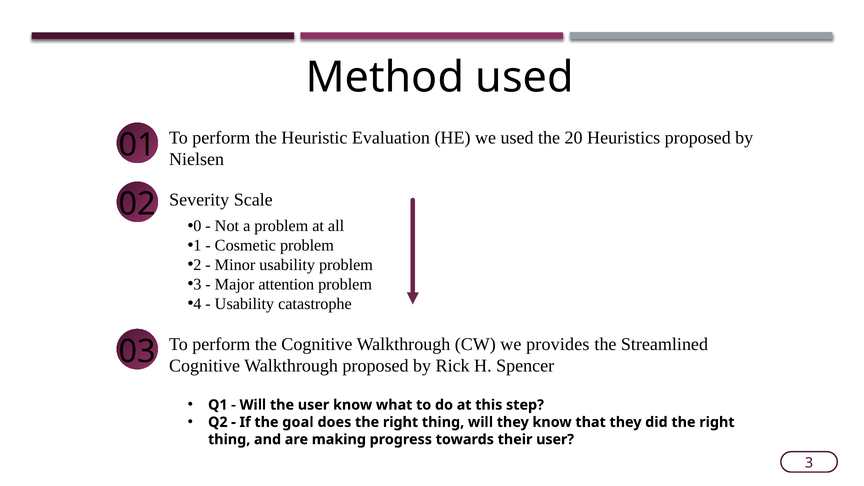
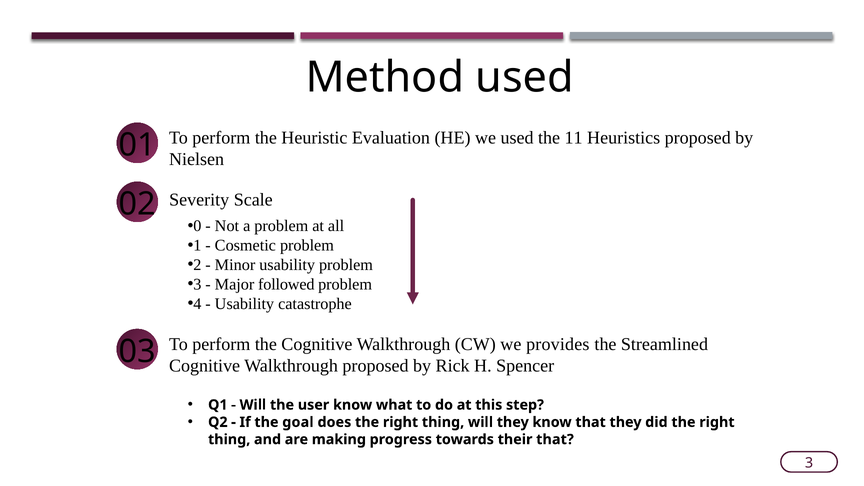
20: 20 -> 11 (574, 138)
attention: attention -> followed (286, 284)
their user: user -> that (555, 439)
